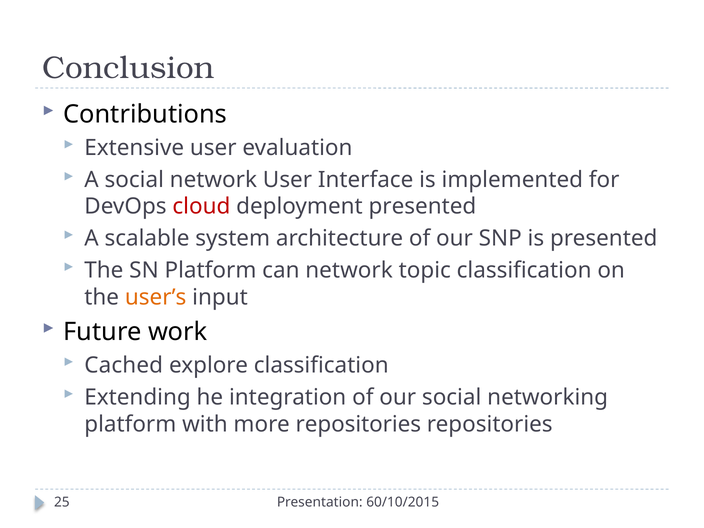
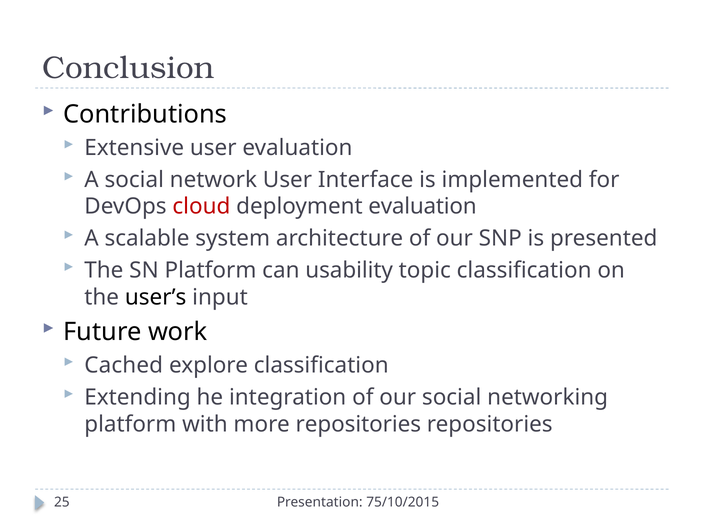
deployment presented: presented -> evaluation (423, 207)
can network: network -> usability (349, 270)
user’s colour: orange -> black (156, 297)
60/10/2015: 60/10/2015 -> 75/10/2015 (403, 502)
